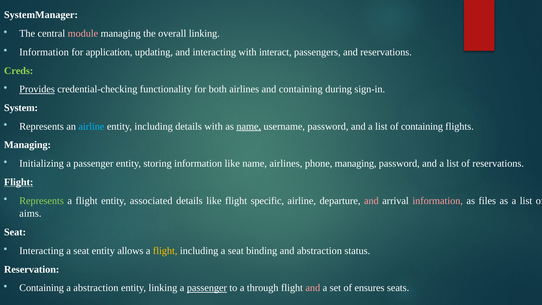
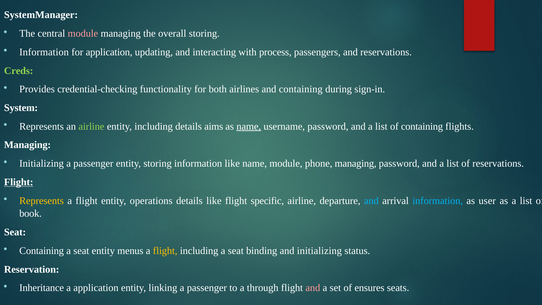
overall linking: linking -> storing (204, 34)
interact: interact -> process (275, 52)
Provides underline: present -> none (37, 89)
airline colour: light blue -> light green (91, 126)
details with: with -> aims (214, 126)
name airlines: airlines -> module (286, 163)
Represents colour: light green -> yellow (42, 201)
associated: associated -> operations (151, 201)
and colour: pink -> light blue (371, 201)
information colour: pink -> light blue (438, 201)
files: files -> user (487, 201)
aims: aims -> book (30, 214)
Interacting: Interacting -> Containing (42, 251)
allows: allows -> menus (130, 251)
and abstraction: abstraction -> initializing (319, 251)
Containing: Containing -> Inheritance (42, 288)
a abstraction: abstraction -> application (96, 288)
passenger underline: present -> none (207, 288)
